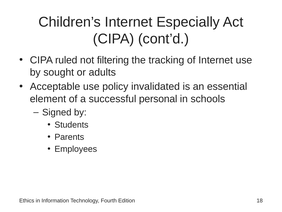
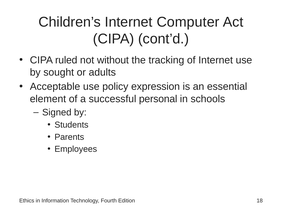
Especially: Especially -> Computer (188, 22)
filtering: filtering -> without (113, 60)
invalidated: invalidated -> expression (156, 86)
